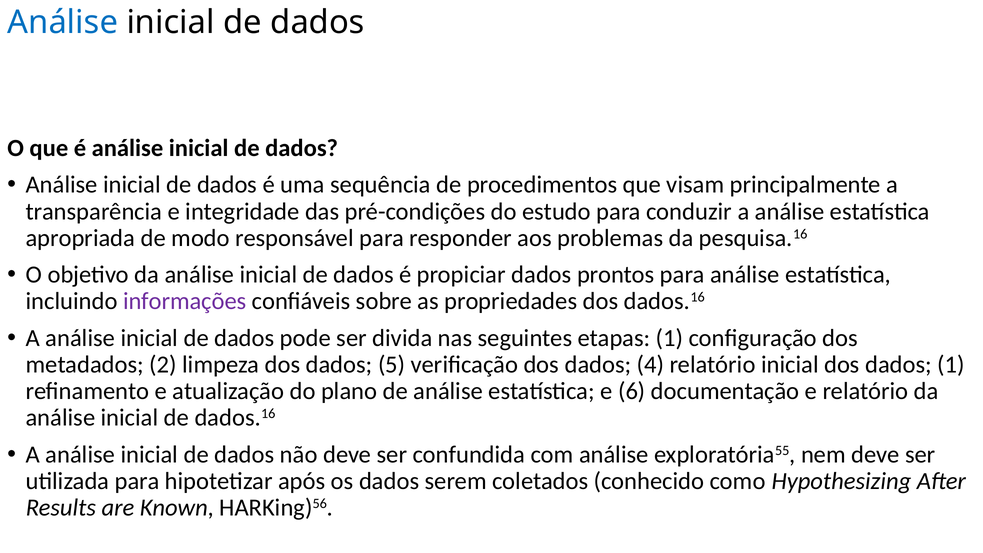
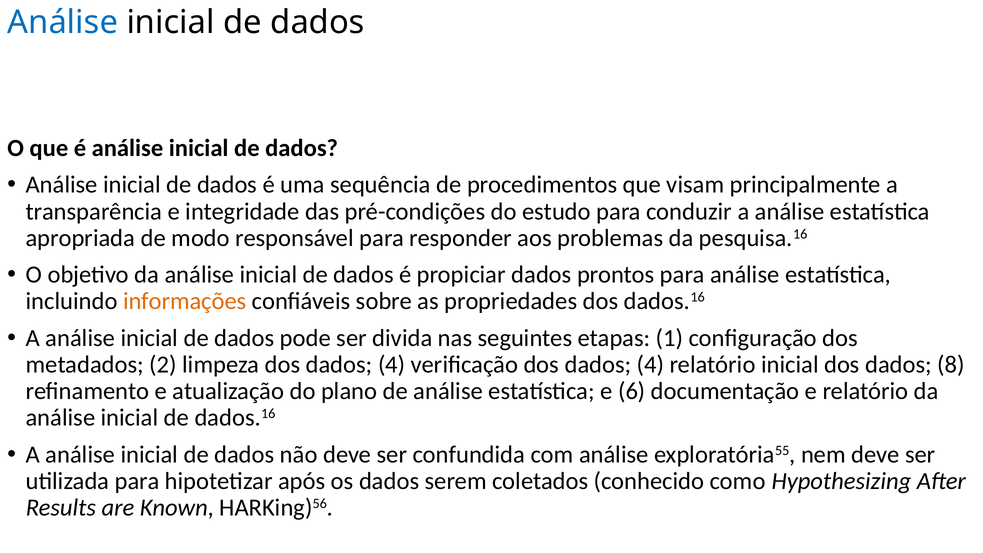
informações colour: purple -> orange (185, 301)
limpeza dos dados 5: 5 -> 4 (392, 365)
dados 1: 1 -> 8 (951, 365)
